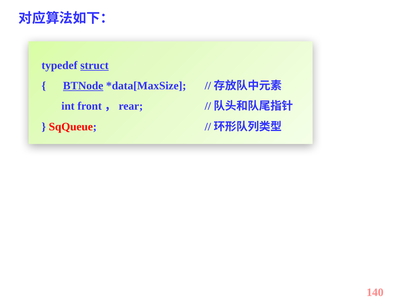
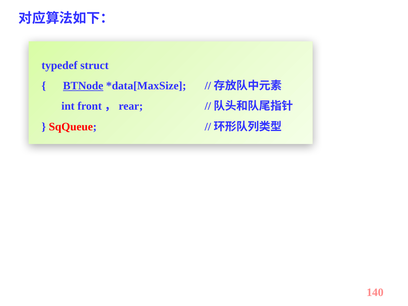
struct underline: present -> none (94, 65)
